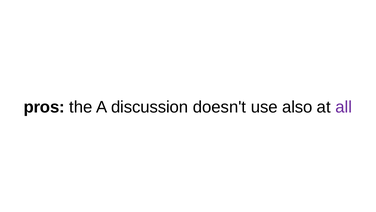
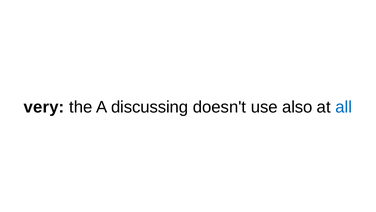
pros: pros -> very (44, 107)
discussion: discussion -> discussing (150, 107)
all colour: purple -> blue (344, 107)
